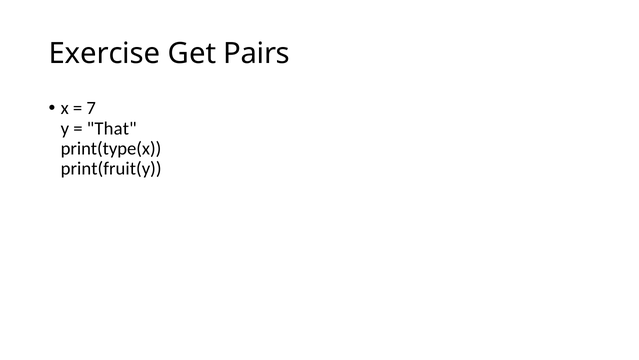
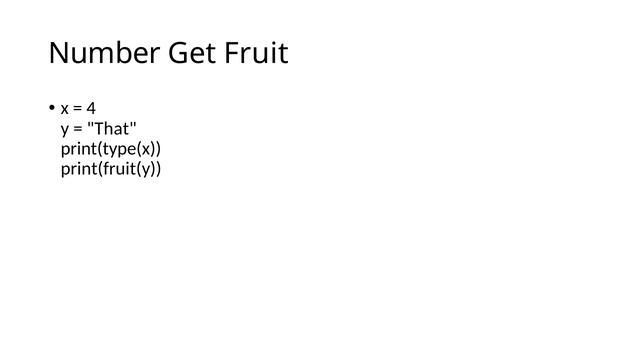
Exercise: Exercise -> Number (105, 54)
Pairs: Pairs -> Fruit (256, 54)
7: 7 -> 4 (91, 108)
